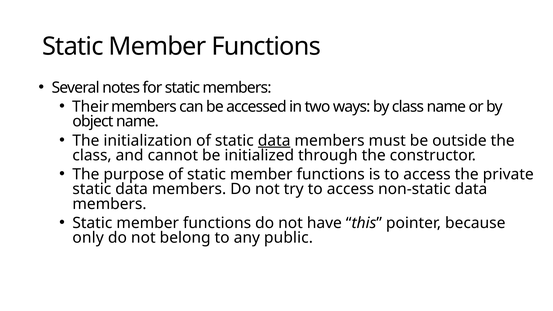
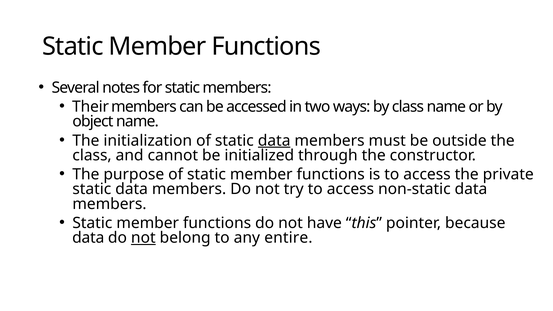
only: only -> data (88, 238)
not underline: none -> present (143, 238)
public: public -> entire (288, 238)
